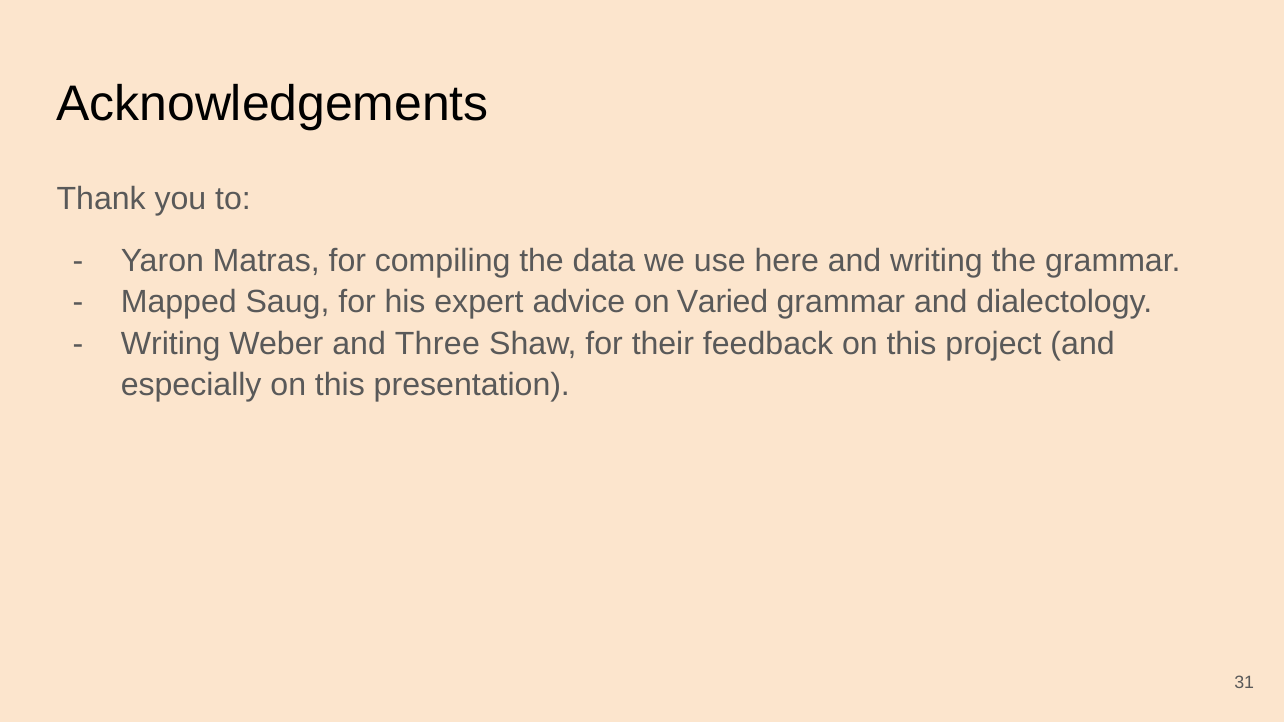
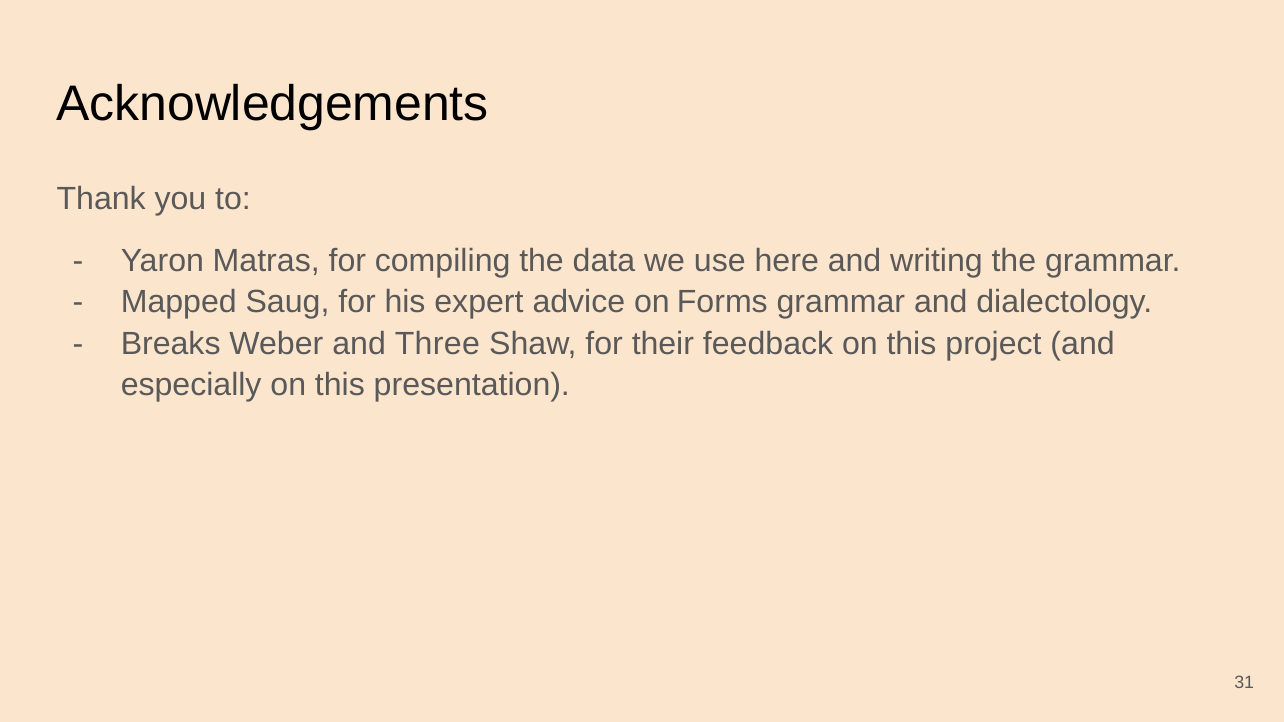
Varied: Varied -> Forms (722, 303)
Writing: Writing -> Breaks (171, 344)
